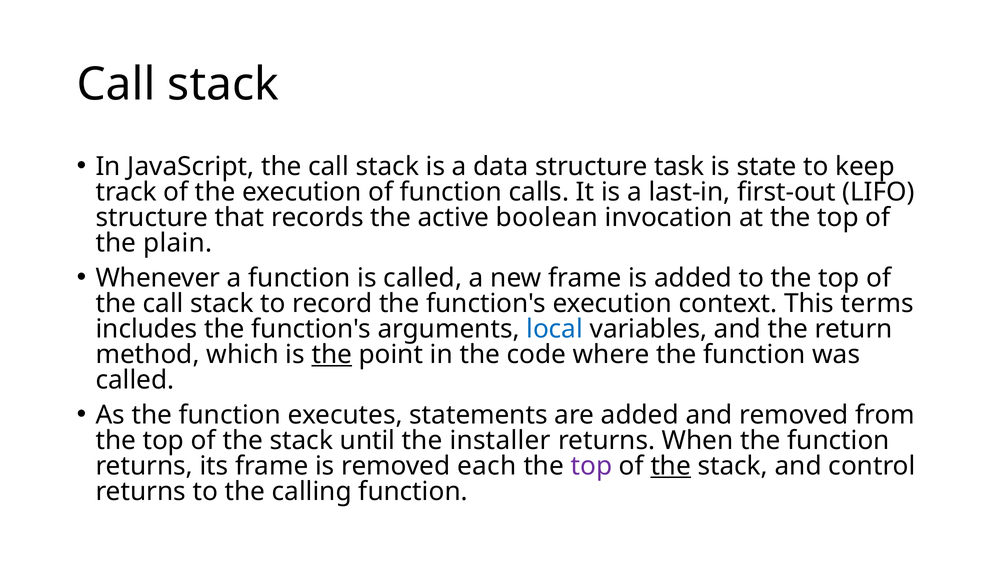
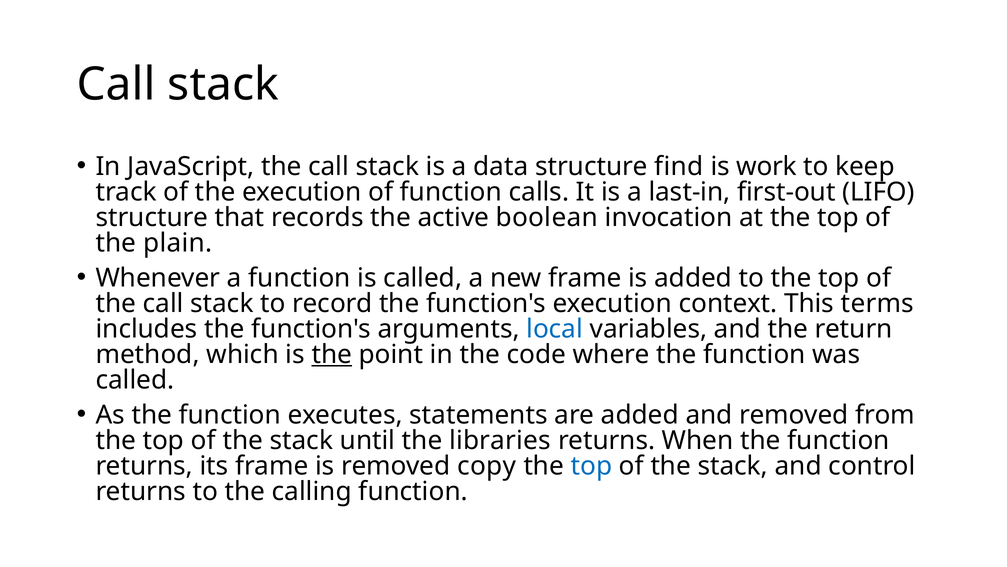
task: task -> find (679, 166)
state: state -> work (767, 166)
installer: installer -> libraries (500, 440)
each: each -> copy (487, 465)
top colour: purple -> blue (591, 465)
the underline: present -> none (671, 465)
